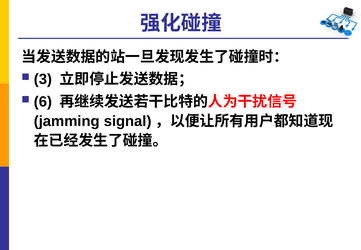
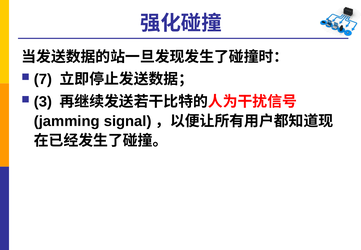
3: 3 -> 7 (43, 79)
6: 6 -> 3 (43, 102)
